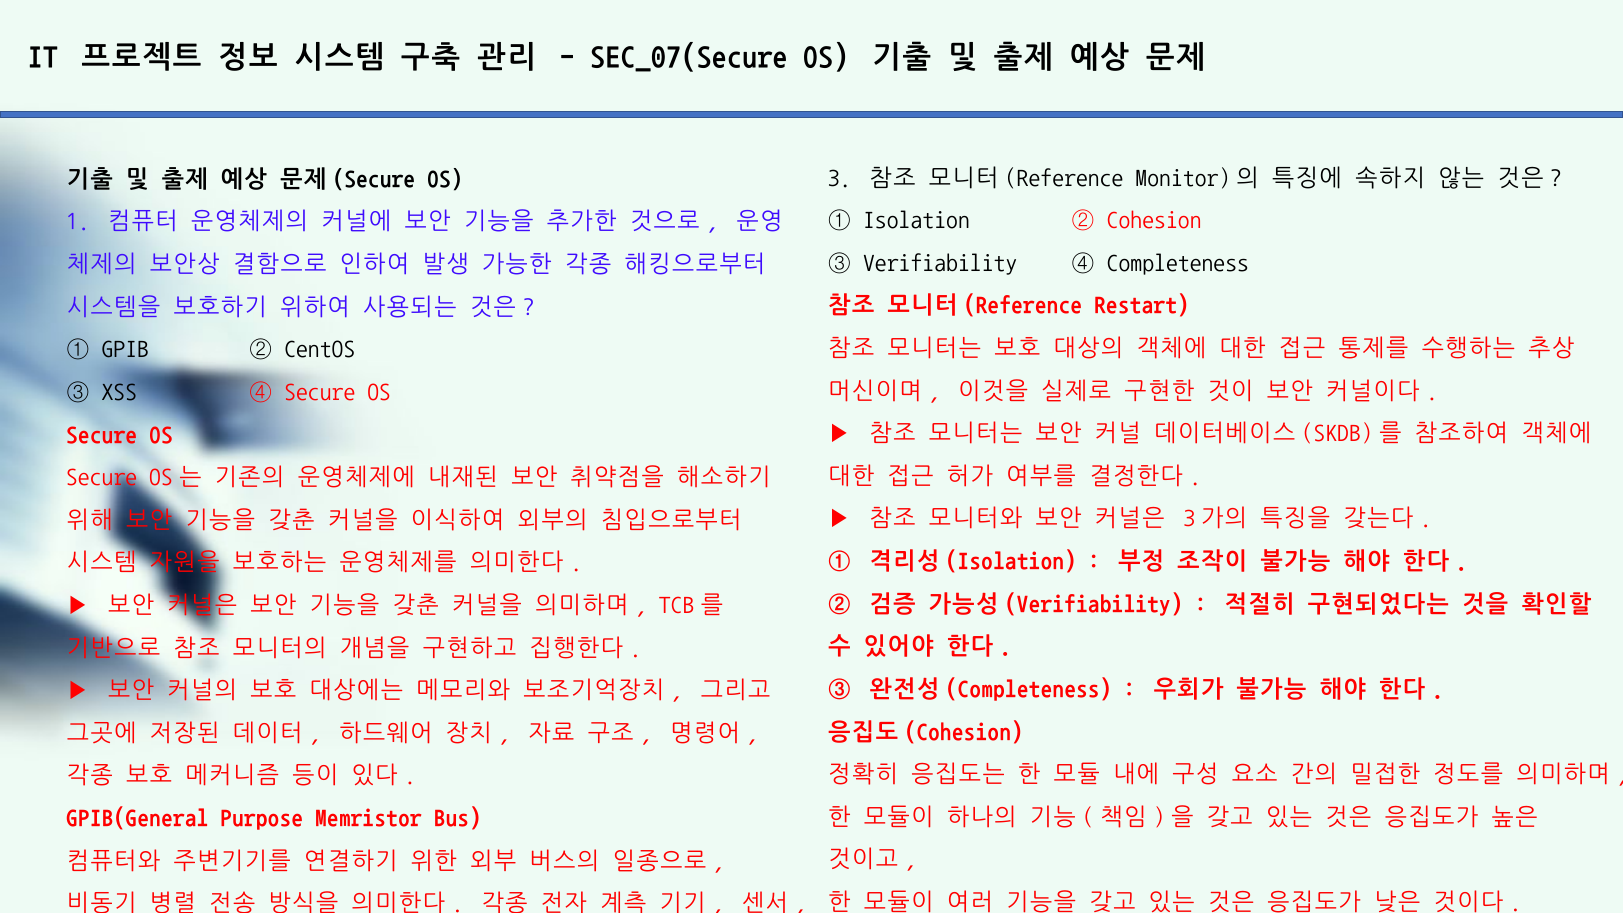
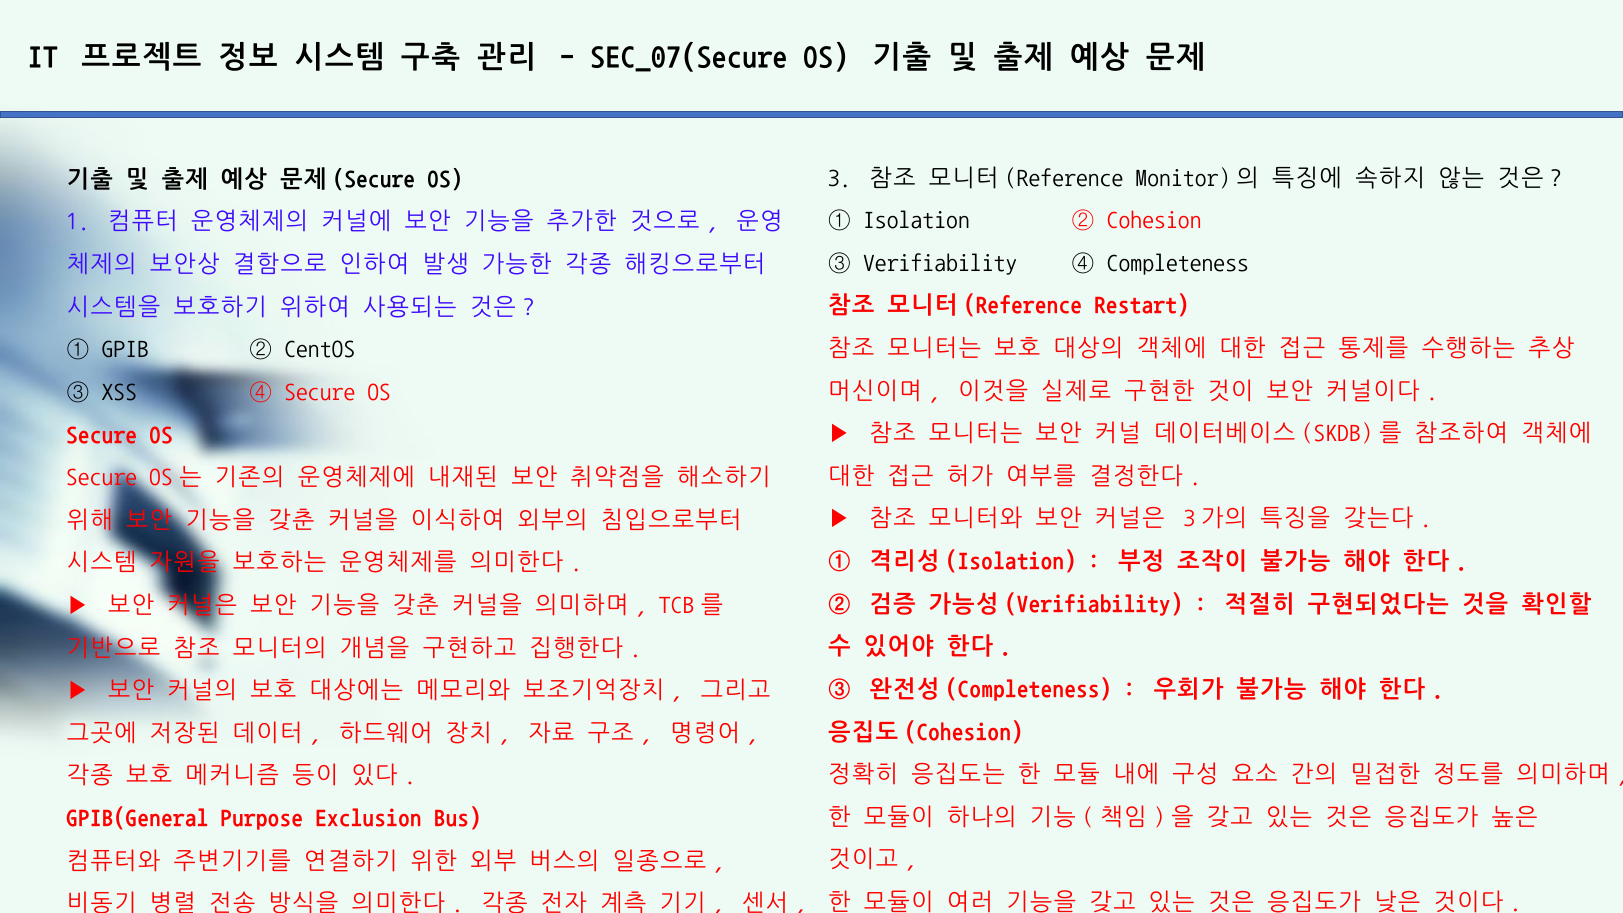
Memristor: Memristor -> Exclusion (368, 818)
